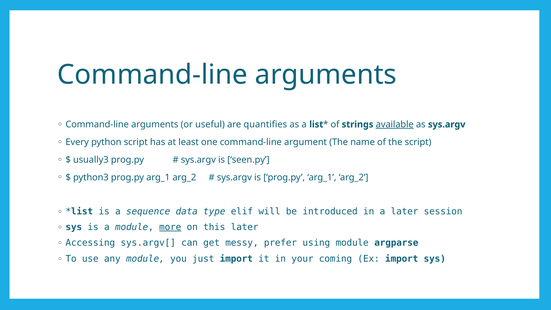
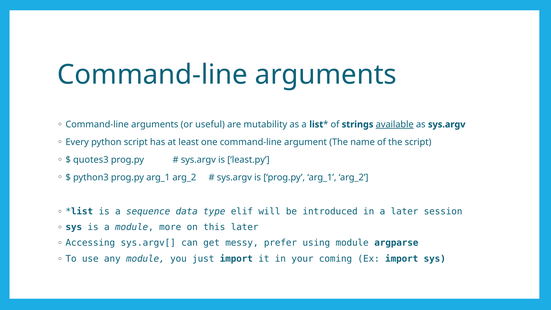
quantifies: quantifies -> mutability (265, 124)
usually3: usually3 -> quotes3 (91, 160)
seen.py: seen.py -> least.py (248, 160)
more underline: present -> none (170, 227)
